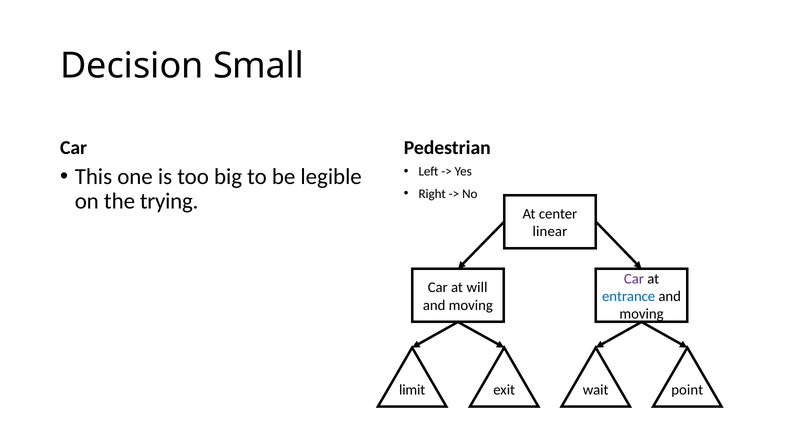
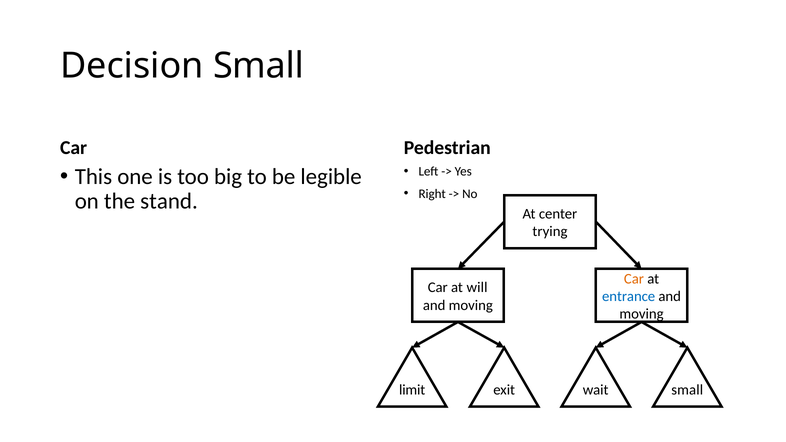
trying: trying -> stand (169, 201)
linear: linear -> trying (550, 232)
Car colour: purple -> orange (634, 279)
wait point: point -> small (687, 390)
